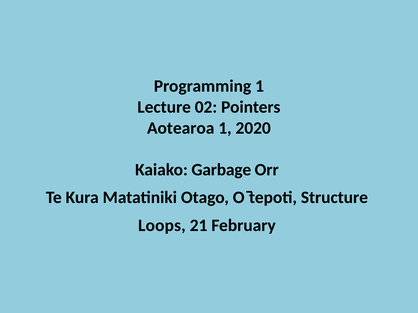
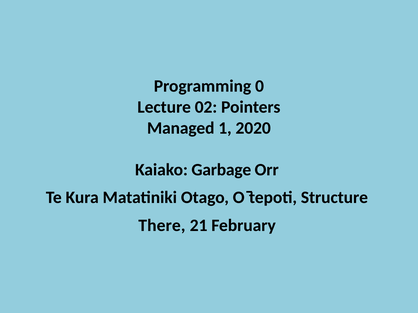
Programming 1: 1 -> 0 (260, 86)
Aotearoa: Aotearoa -> Managed (181, 128)
Loops: Loops -> There (162, 226)
